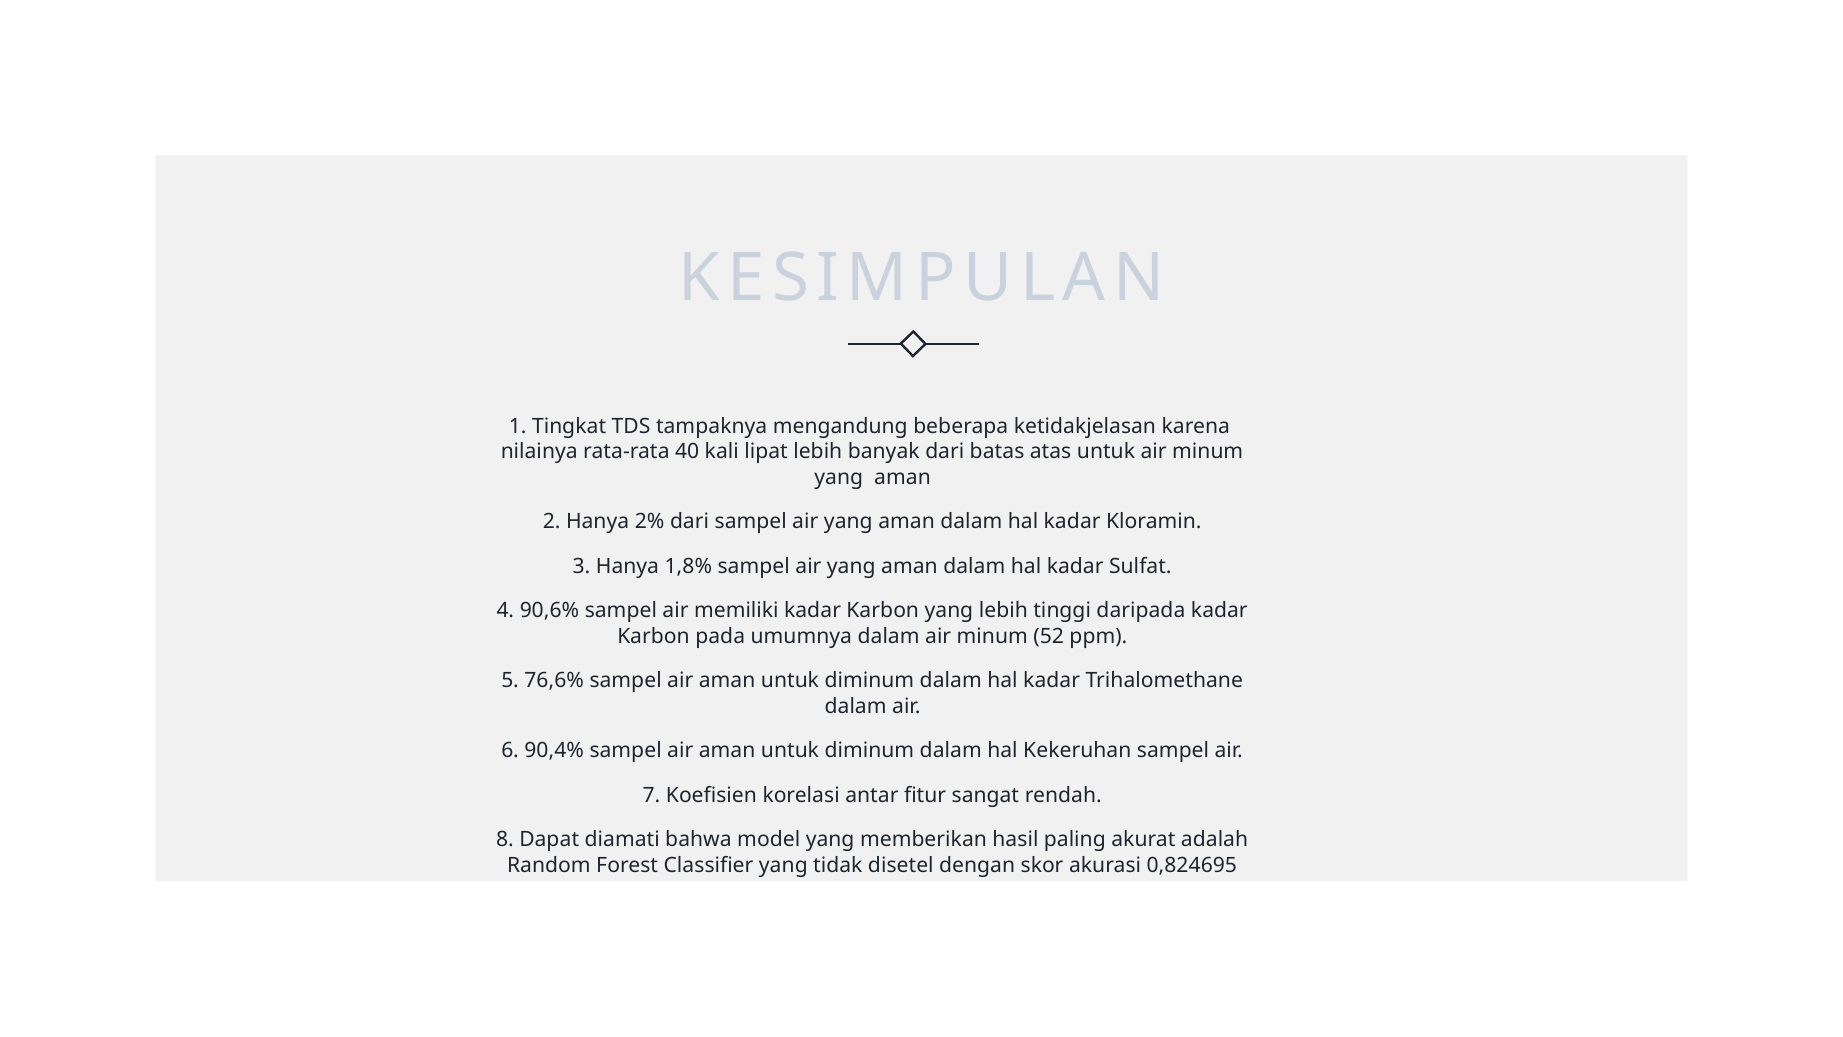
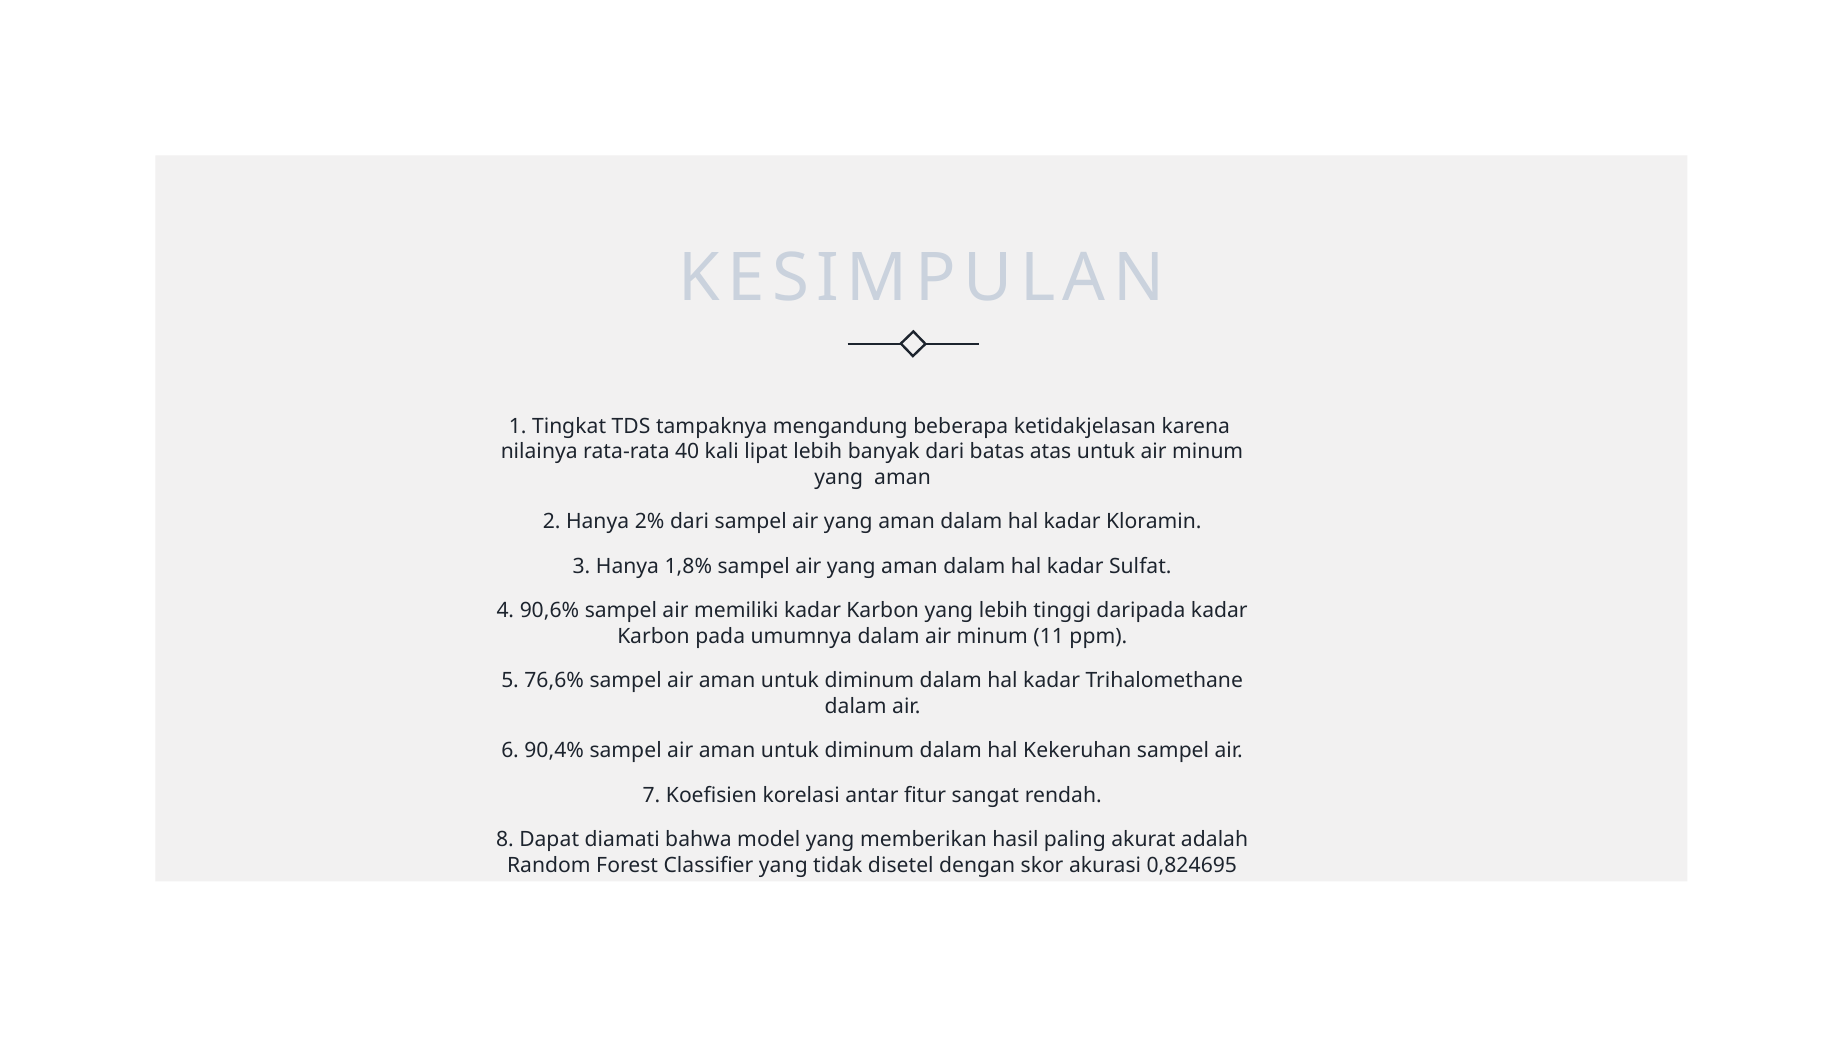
52: 52 -> 11 (1049, 636)
